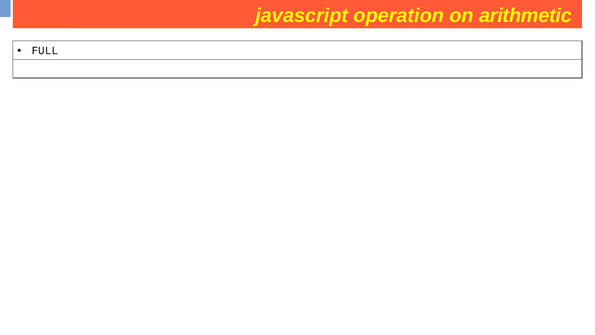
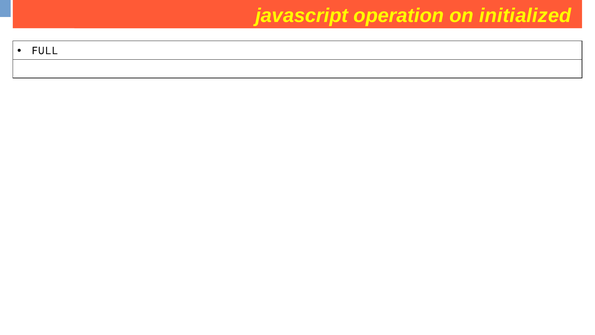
arithmetic: arithmetic -> initialized (525, 15)
